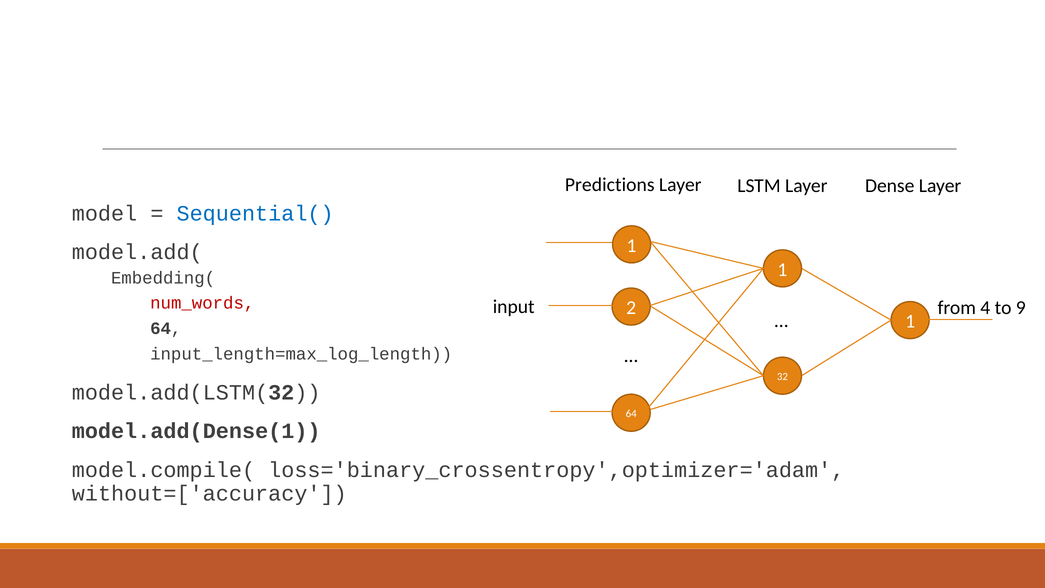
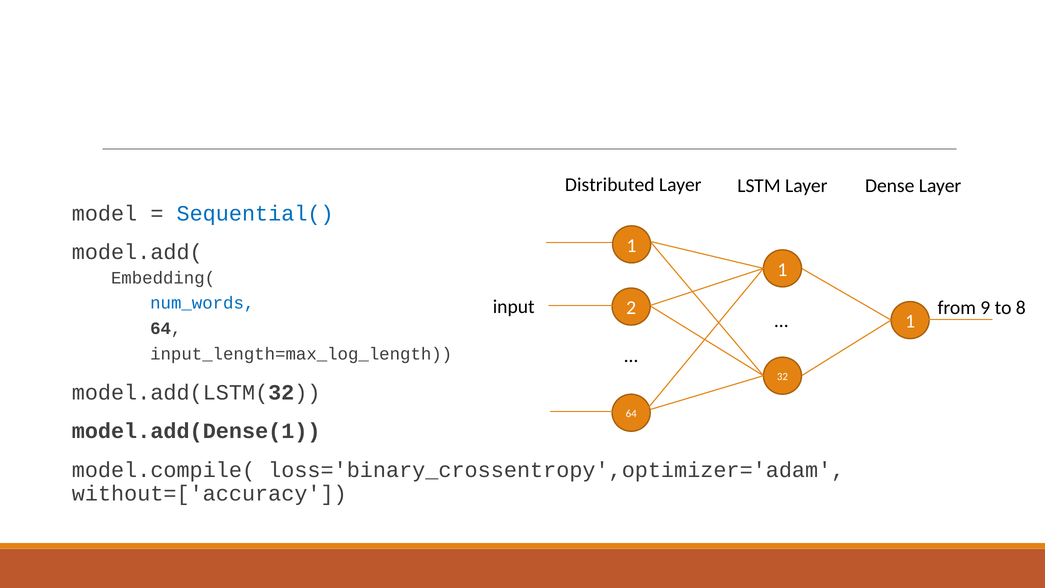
Predictions: Predictions -> Distributed (610, 185)
num_words colour: red -> blue (202, 303)
4: 4 -> 9 (985, 308)
9: 9 -> 8 (1021, 308)
